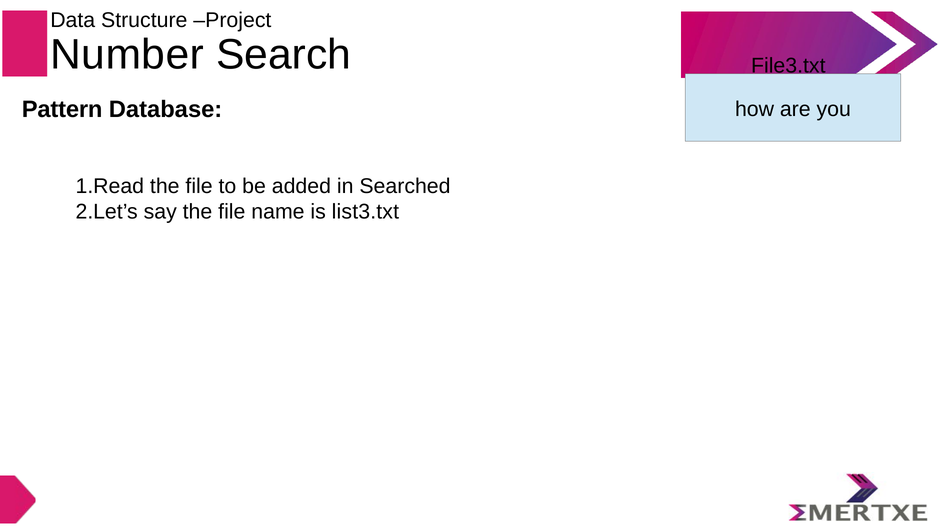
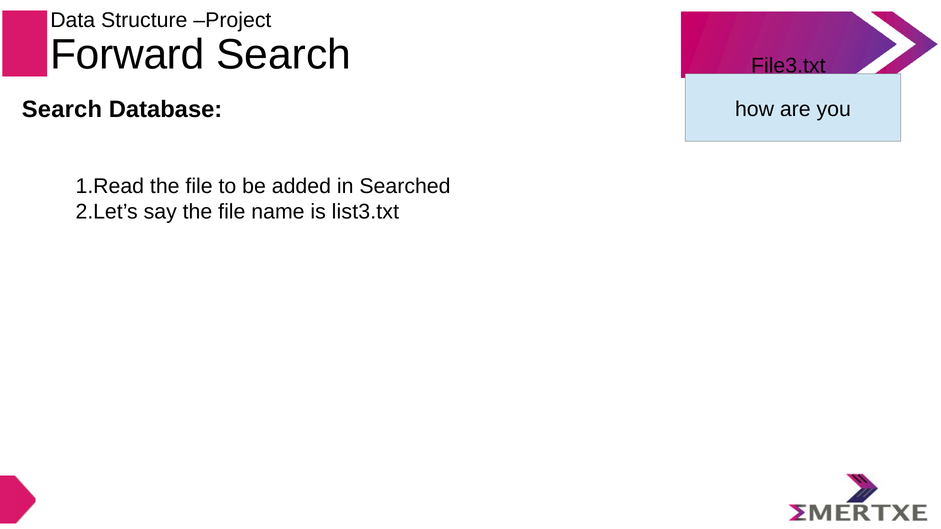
Number: Number -> Forward (127, 55)
Pattern: Pattern -> Search (62, 110)
